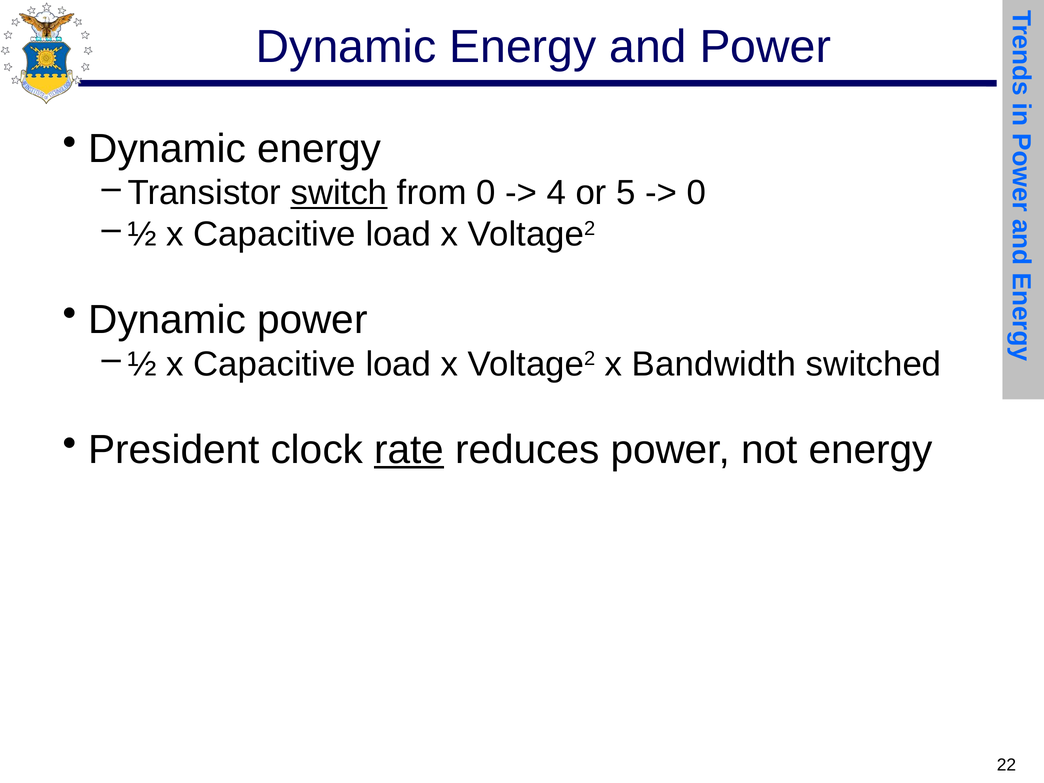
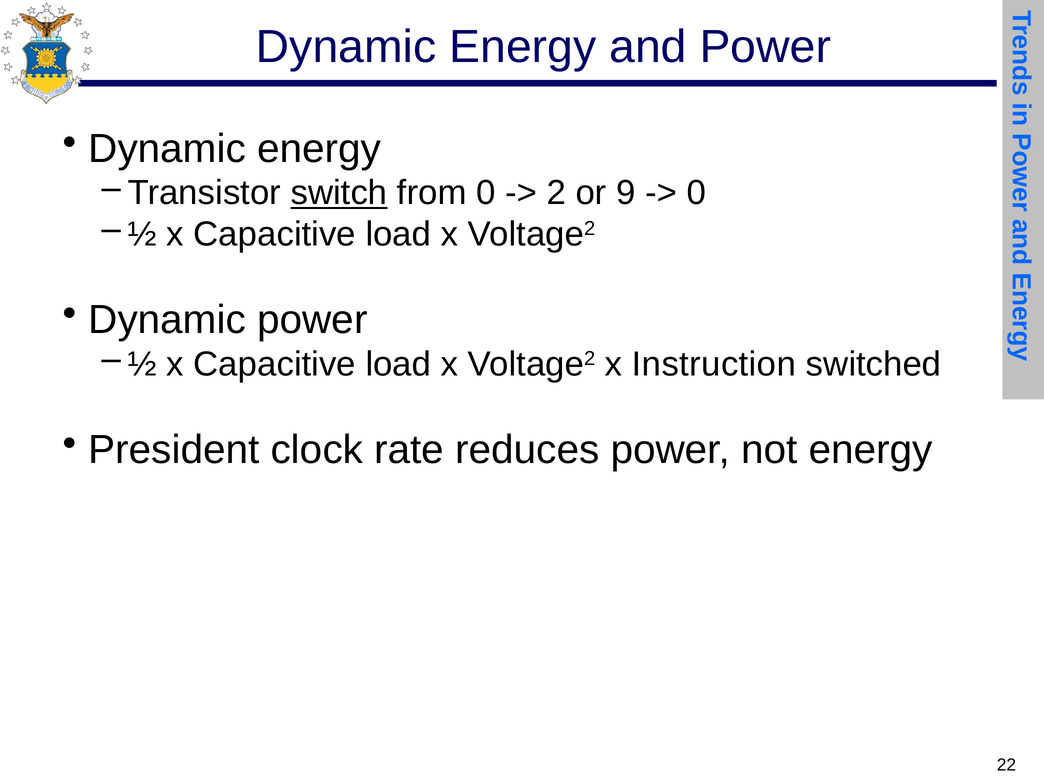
4: 4 -> 2 (556, 193)
5: 5 -> 9 (626, 193)
Bandwidth: Bandwidth -> Instruction (714, 364)
rate underline: present -> none (409, 450)
